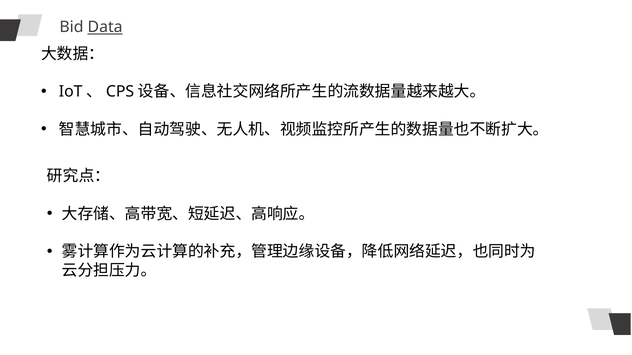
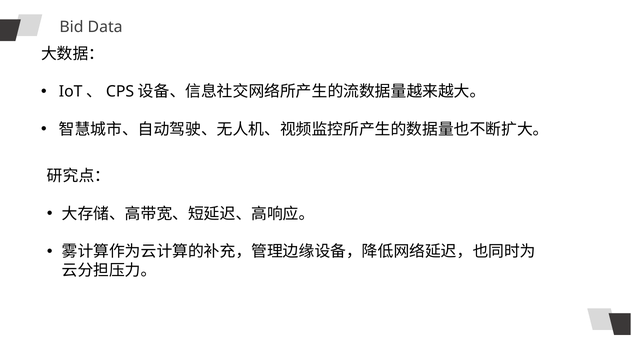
Data underline: present -> none (105, 27)
